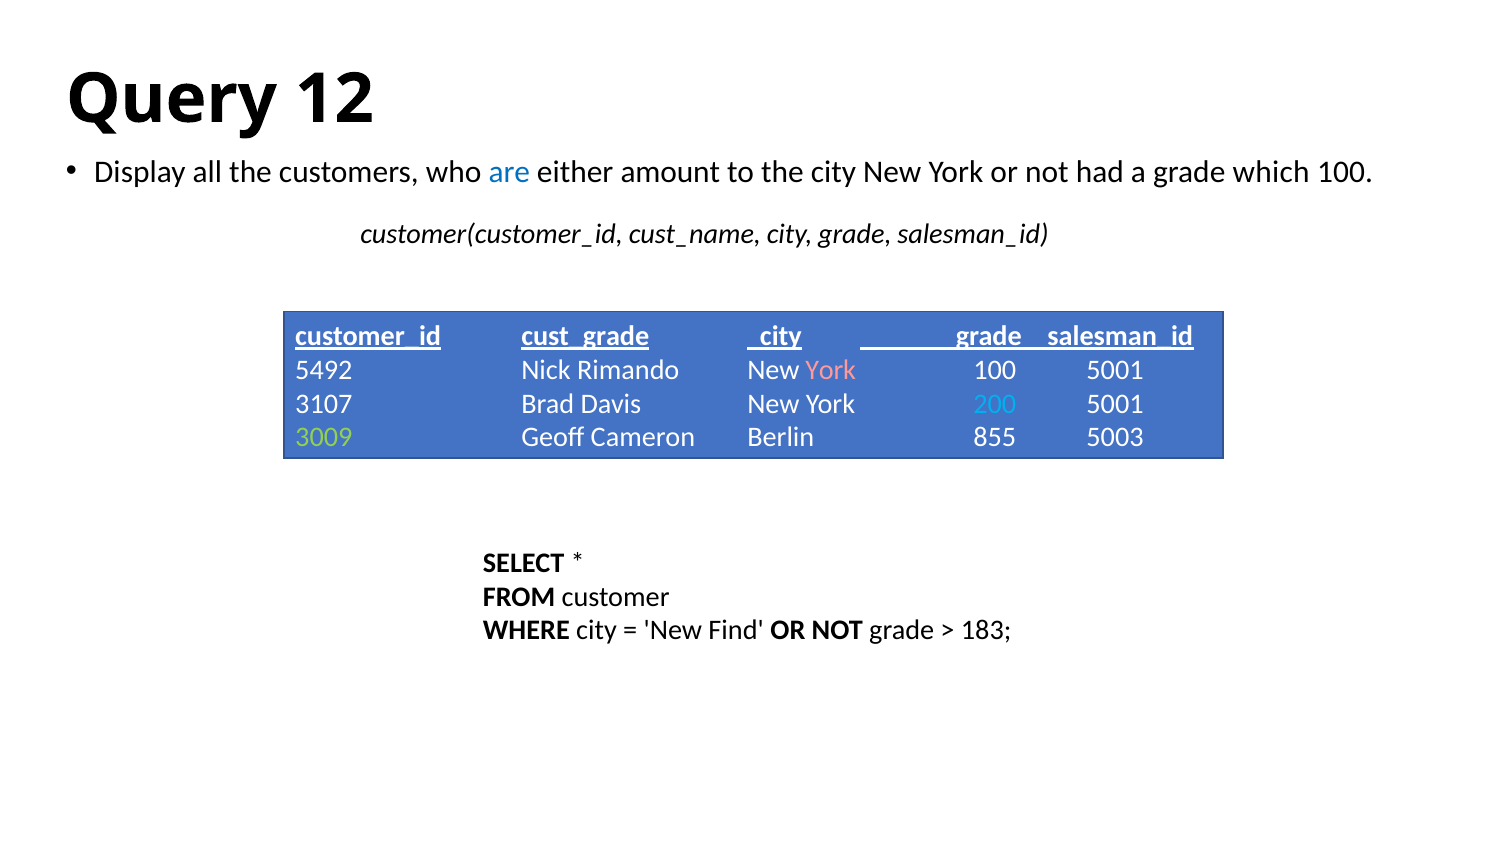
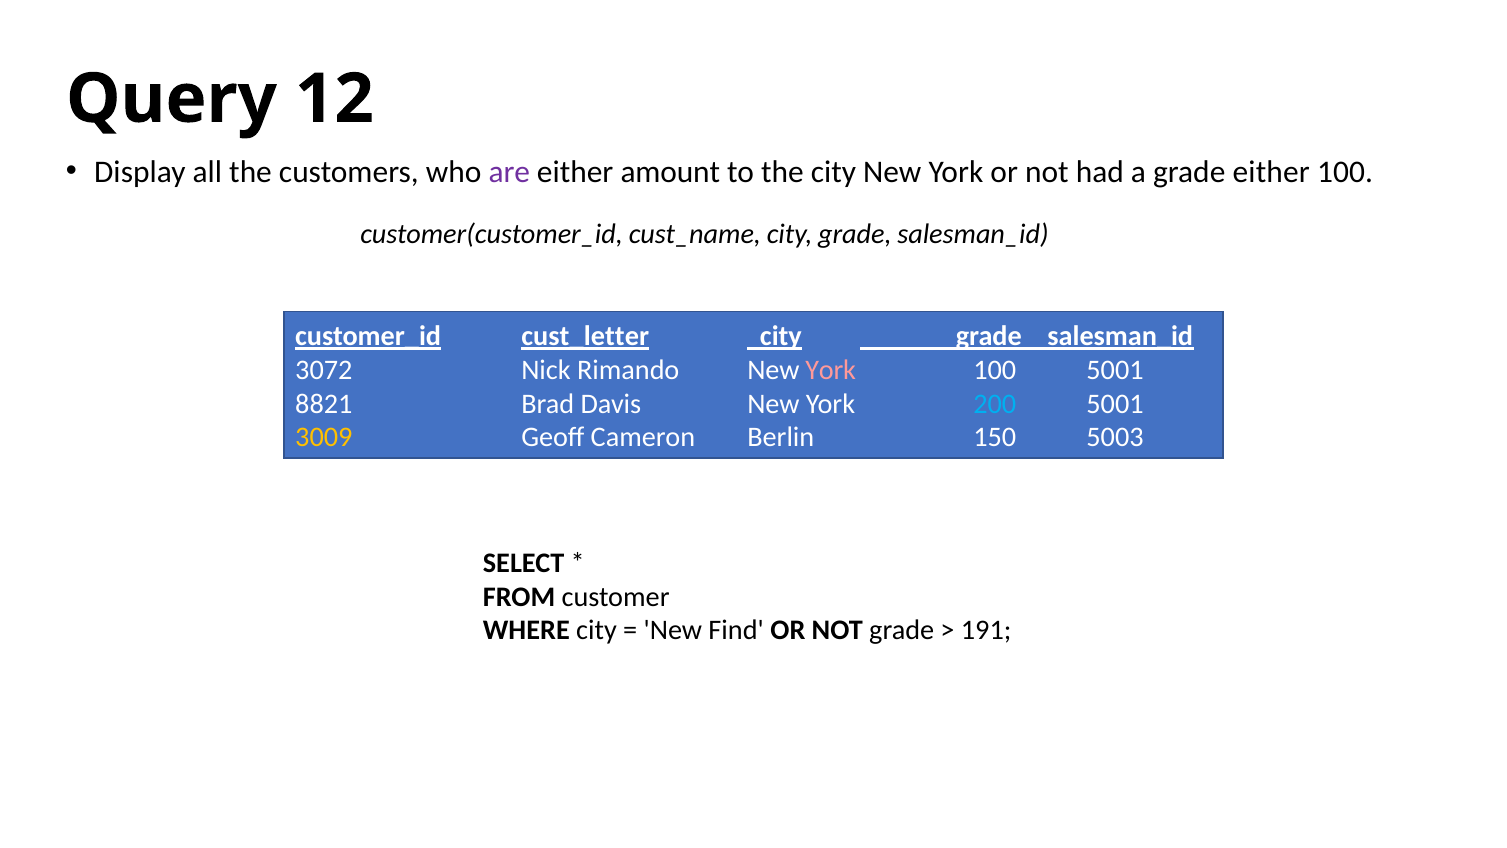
are colour: blue -> purple (509, 172)
grade which: which -> either (1271, 172)
cust_grade: cust_grade -> cust_letter (585, 336)
5492: 5492 -> 3072 (324, 370)
3107: 3107 -> 8821 (324, 404)
3009 colour: light green -> yellow (324, 437)
855: 855 -> 150 (995, 437)
183: 183 -> 191 (986, 630)
